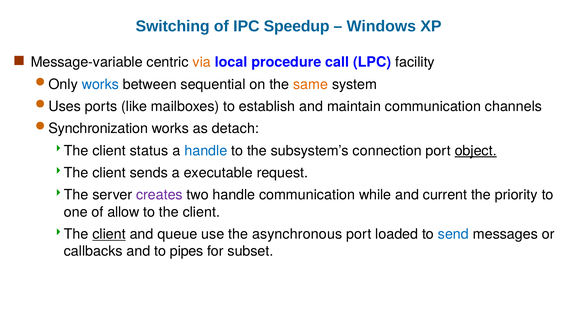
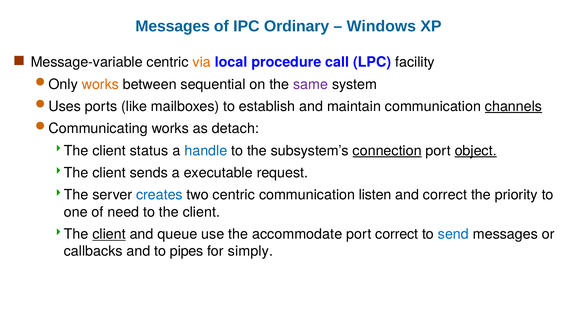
Switching: Switching -> Messages (173, 26)
Speedup: Speedup -> Ordinary (297, 26)
works colour: blue -> orange (100, 84)
same colour: orange -> purple (311, 84)
channels underline: none -> present (513, 107)
Synchronization: Synchronization -> Communicating (98, 129)
connection underline: none -> present (387, 151)
creates colour: purple -> blue (159, 195)
two handle: handle -> centric (234, 195)
while: while -> listen (375, 195)
and current: current -> correct (445, 195)
allow: allow -> need (123, 212)
asynchronous: asynchronous -> accommodate (297, 234)
port loaded: loaded -> correct (397, 234)
subset: subset -> simply (250, 251)
